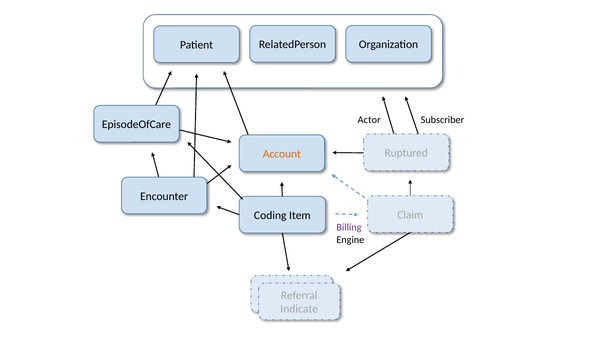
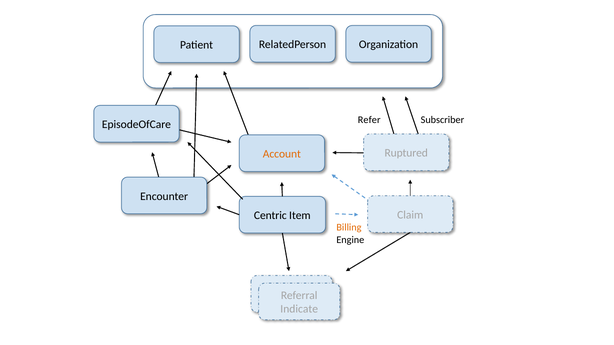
Actor: Actor -> Refer (369, 120)
Coding: Coding -> Centric (270, 216)
Billing colour: purple -> orange (349, 228)
